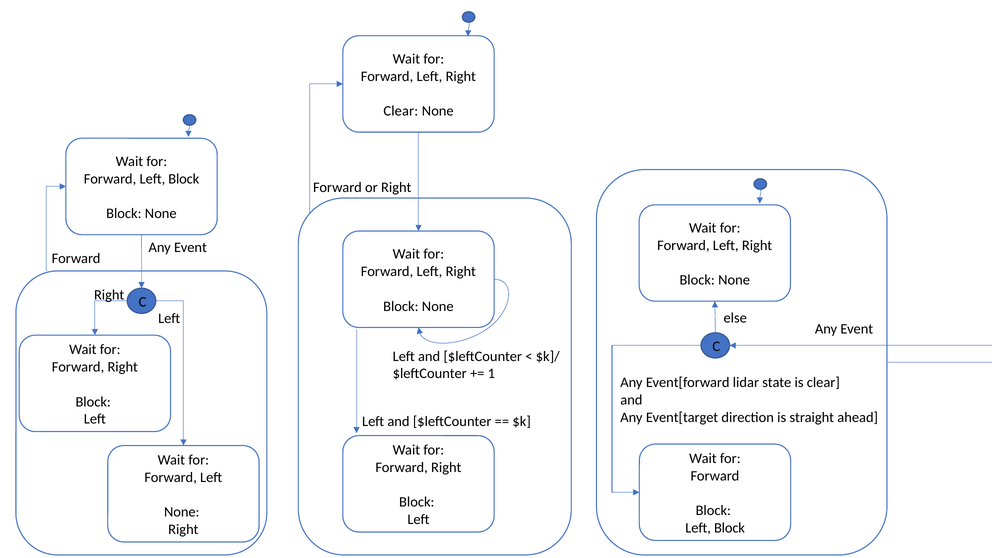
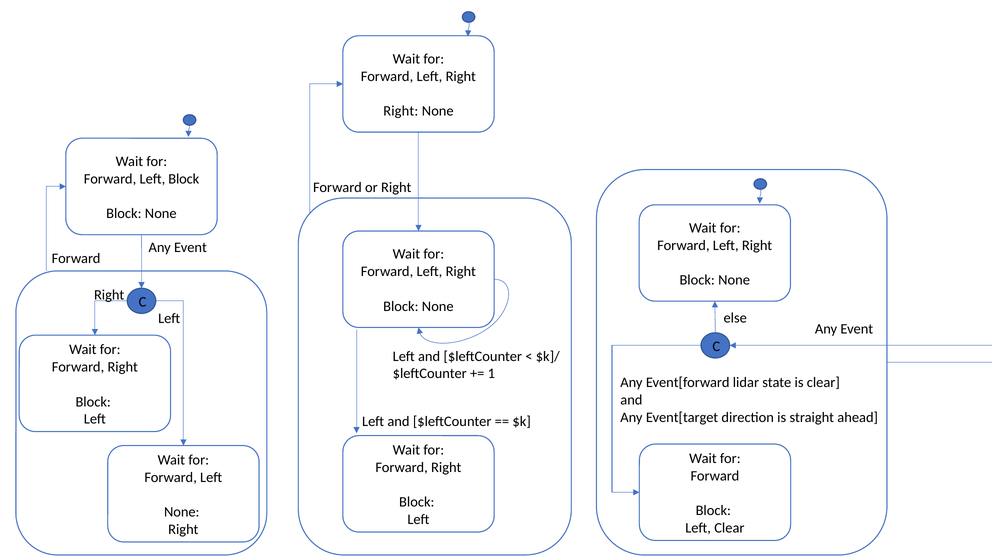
Clear: Clear -> Right (401, 111)
Block: Block -> Clear (729, 528)
